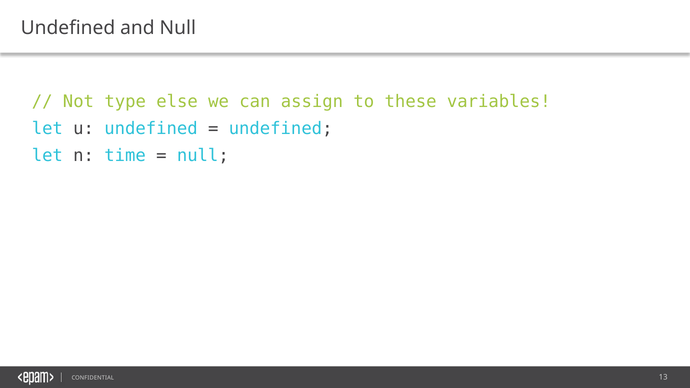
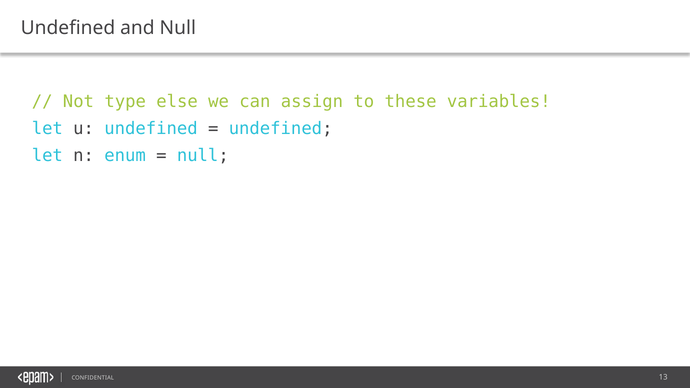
time: time -> enum (125, 156)
